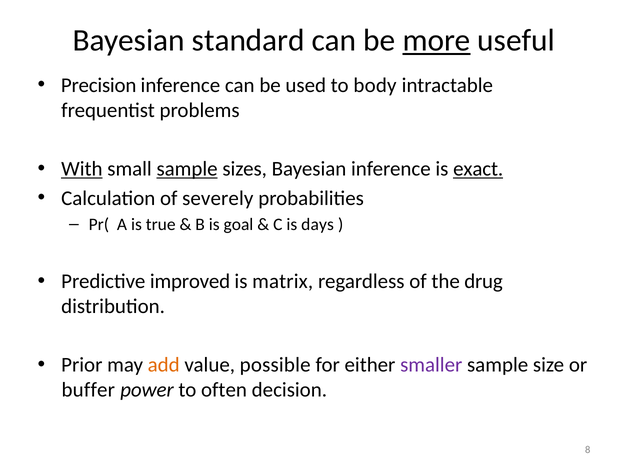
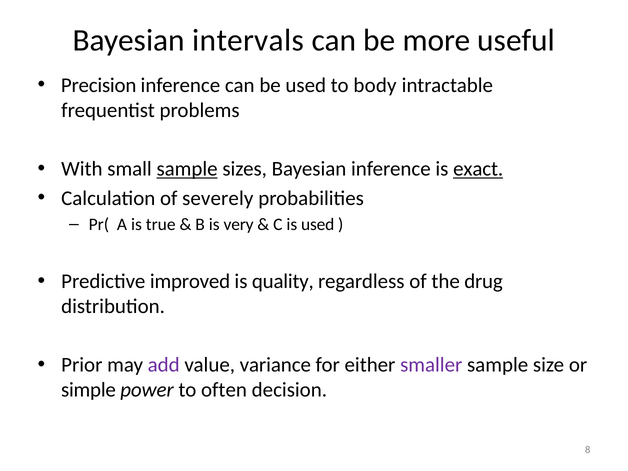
standard: standard -> intervals (248, 40)
more underline: present -> none (437, 40)
With underline: present -> none (82, 169)
goal: goal -> very (239, 224)
is days: days -> used (318, 224)
matrix: matrix -> quality (283, 281)
add colour: orange -> purple (164, 365)
possible: possible -> variance (275, 365)
buffer: buffer -> simple (88, 390)
